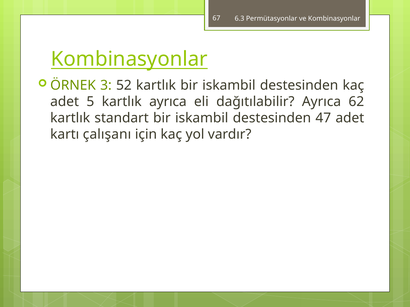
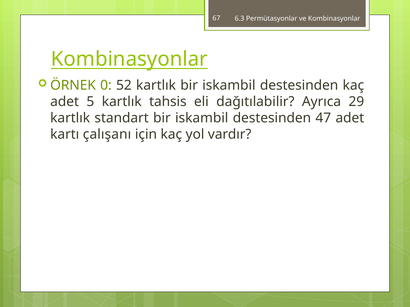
3: 3 -> 0 (106, 85)
kartlık ayrıca: ayrıca -> tahsis (168, 102)
62: 62 -> 29 (356, 102)
